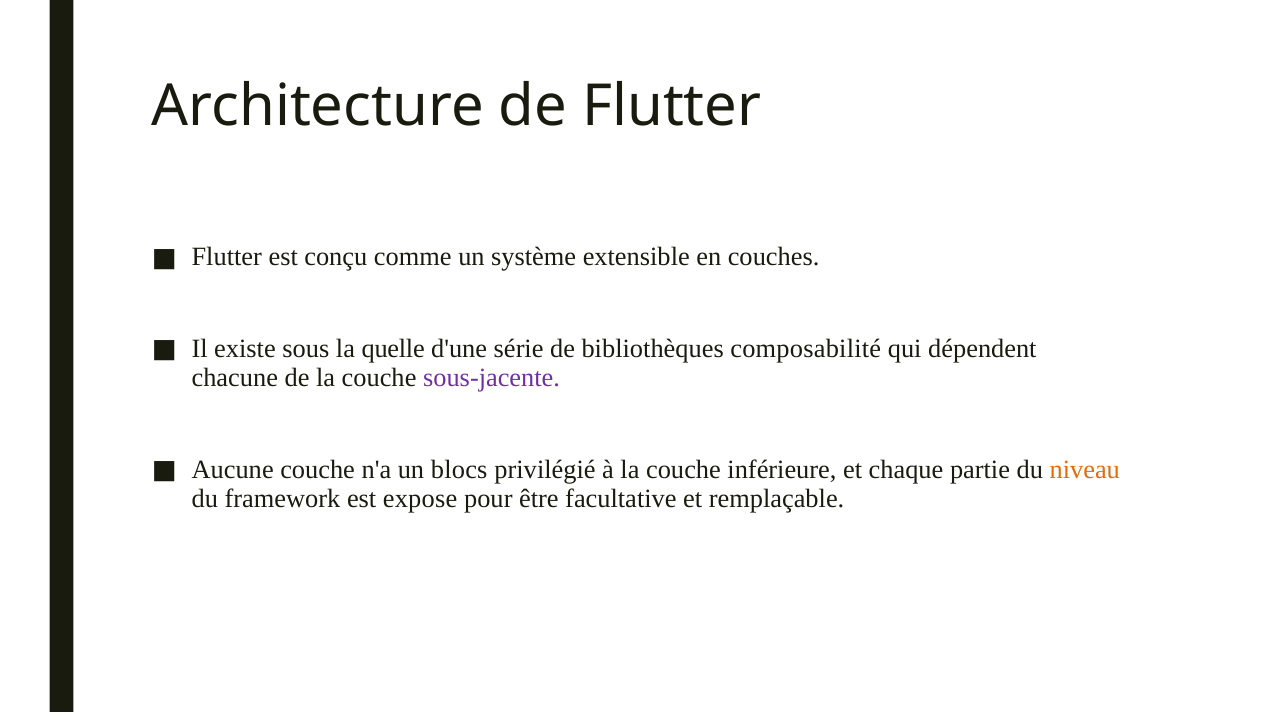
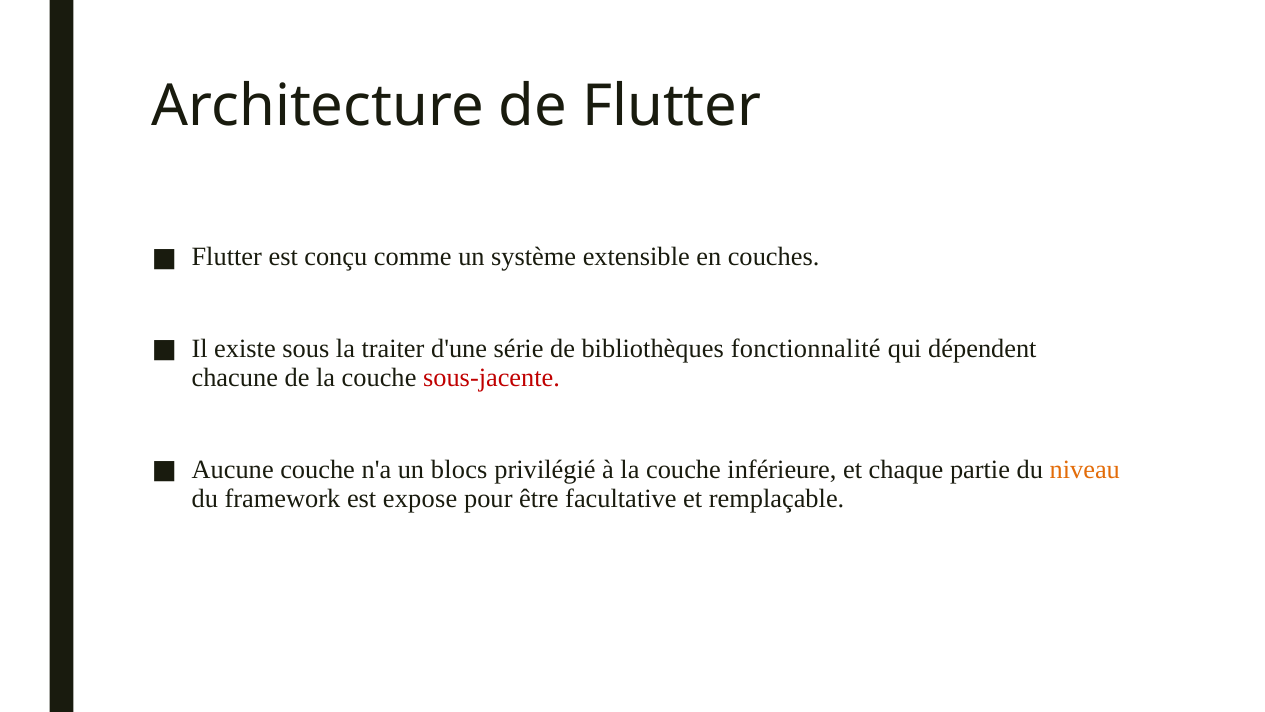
quelle: quelle -> traiter (393, 348)
composabilité: composabilité -> fonctionnalité (806, 348)
sous-jacente colour: purple -> red (492, 378)
